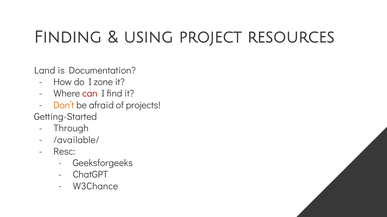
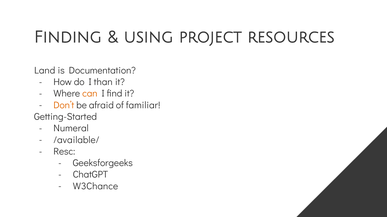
zone: zone -> than (103, 82)
can colour: red -> orange (90, 94)
projects: projects -> familiar (143, 105)
Through: Through -> Numeral (71, 129)
